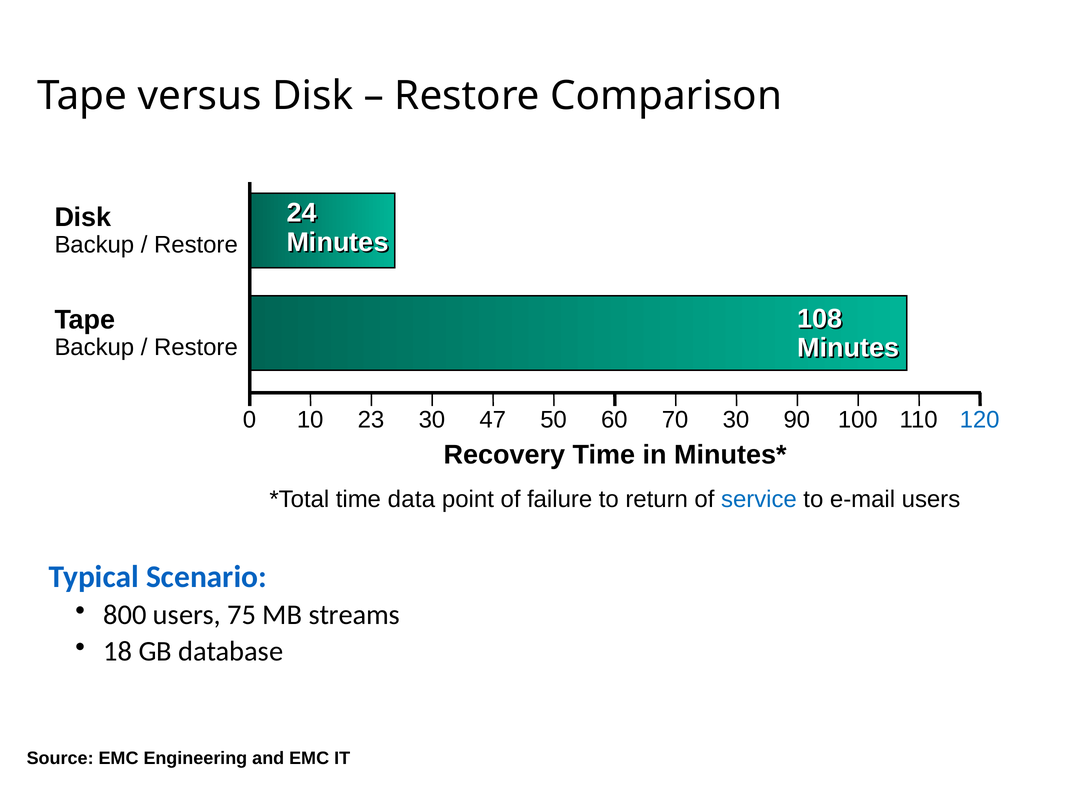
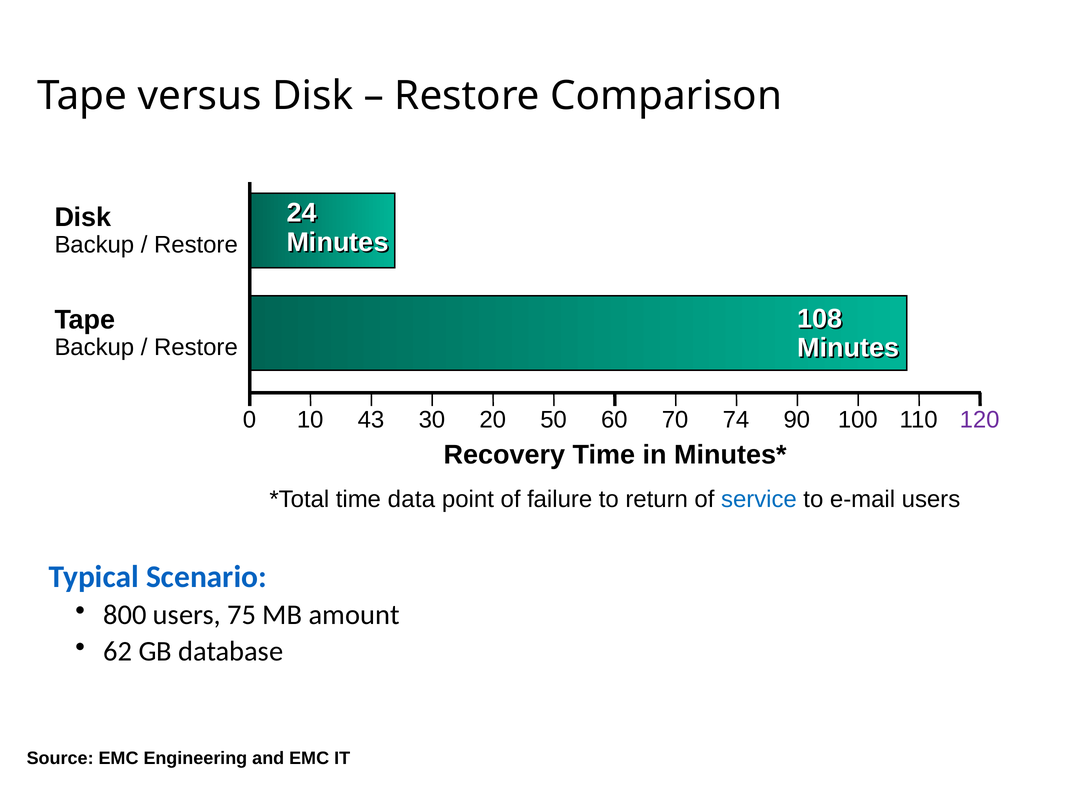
23: 23 -> 43 (371, 420)
47: 47 -> 20 (493, 420)
70 30: 30 -> 74 (736, 420)
120 colour: blue -> purple (980, 420)
streams: streams -> amount (354, 615)
18: 18 -> 62 (118, 651)
